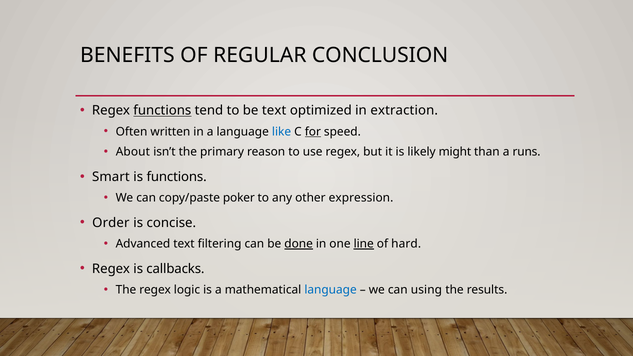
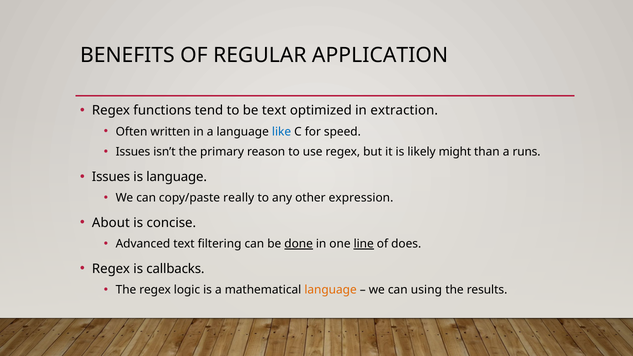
CONCLUSION: CONCLUSION -> APPLICATION (380, 55)
functions underline: present -> none (162, 111)
for underline: present -> none (313, 132)
About: About -> Issues (133, 152)
Smart: Smart -> Issues (111, 177)
is functions: functions -> language (177, 177)
poker: poker -> really (239, 198)
Order: Order -> About (111, 223)
hard: hard -> does (406, 244)
language colour: blue -> orange (331, 290)
